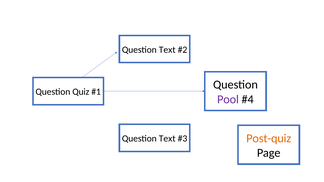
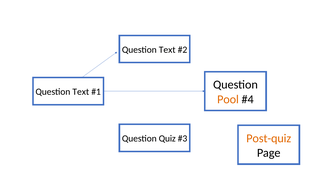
Quiz: Quiz -> Text (81, 92)
Pool colour: purple -> orange (228, 99)
Text: Text -> Quiz (167, 139)
